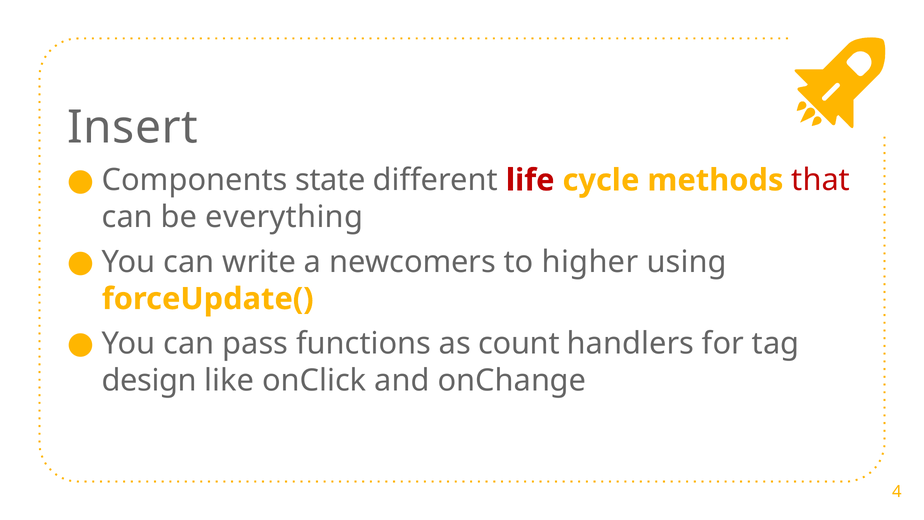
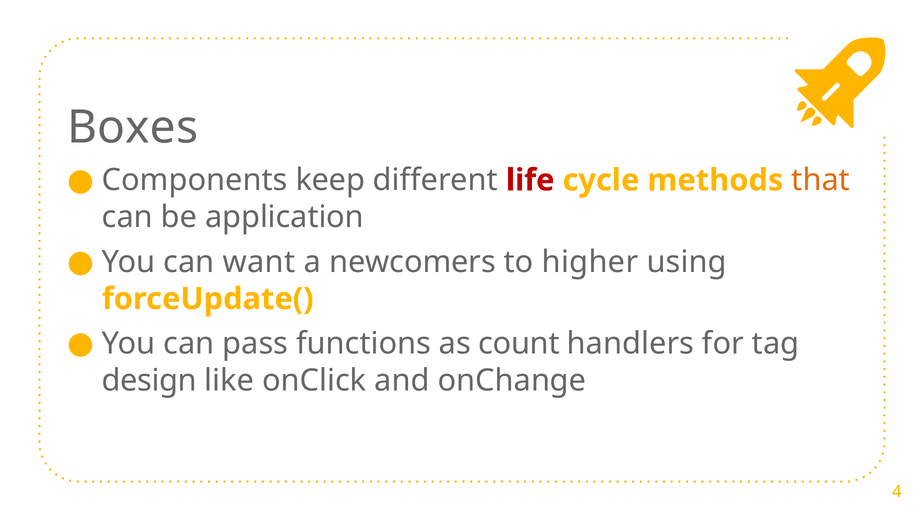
Insert: Insert -> Boxes (133, 127)
state: state -> keep (330, 180)
that colour: red -> orange (821, 180)
everything: everything -> application (285, 217)
write: write -> want (259, 262)
